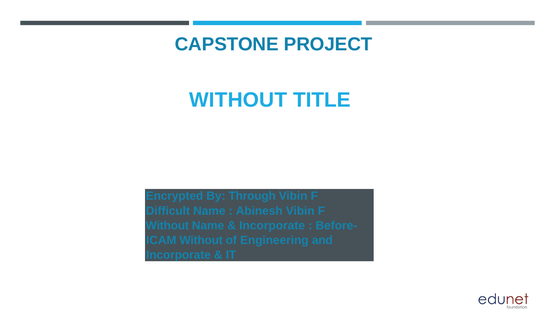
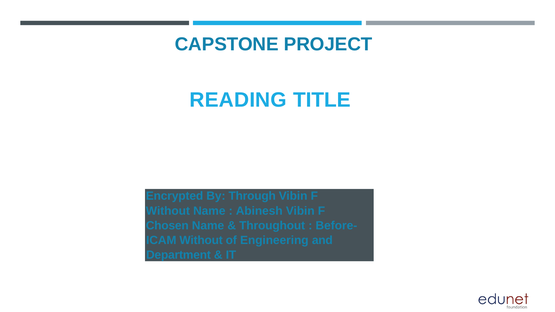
WITHOUT: WITHOUT -> READING (238, 100)
Difficult: Difficult -> Without (168, 211)
Without: Without -> Chosen (167, 226)
Incorporate: Incorporate -> Throughout (272, 226)
Incorporate: Incorporate -> Department (178, 255)
